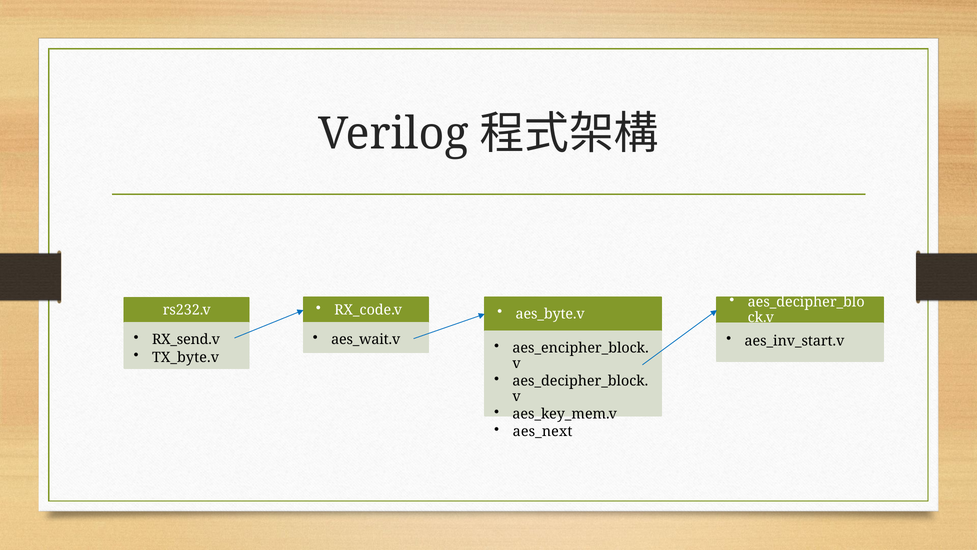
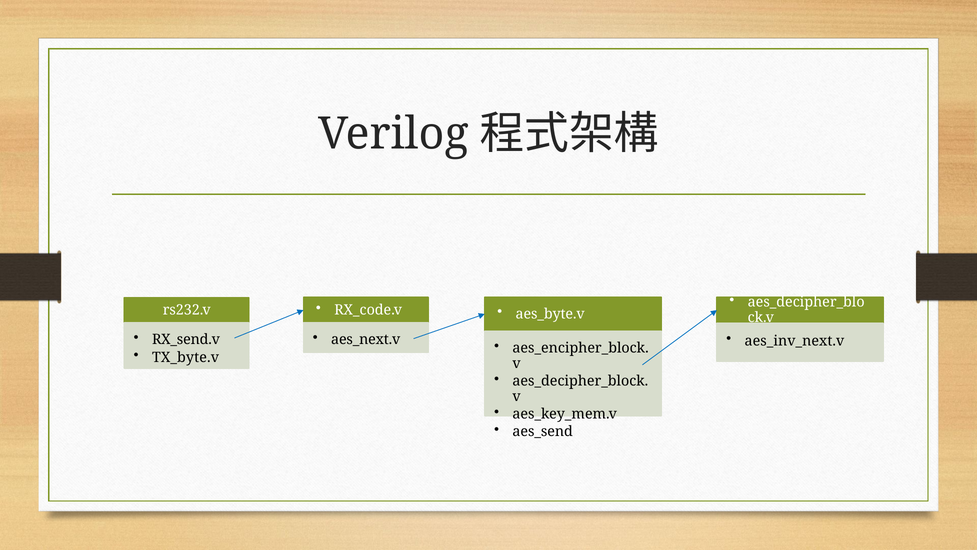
aes_wait.v: aes_wait.v -> aes_next.v (366, 339)
aes_inv_start.v: aes_inv_start.v -> aes_inv_next.v (794, 341)
aes_next: aes_next -> aes_send (543, 431)
